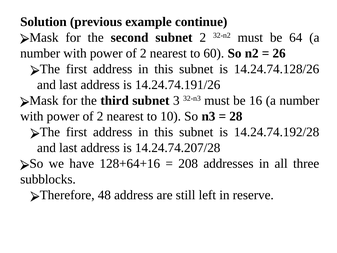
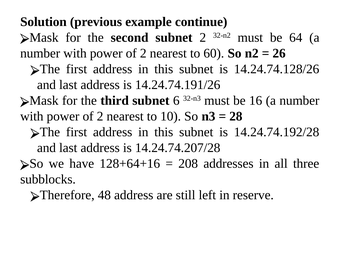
3: 3 -> 6 (176, 100)
